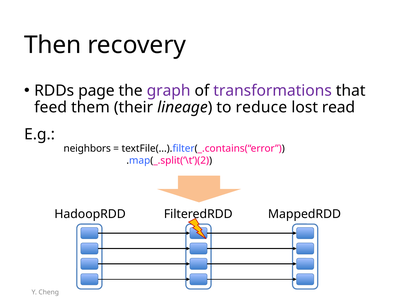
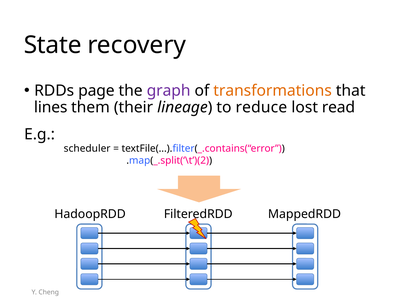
Then: Then -> State (53, 45)
transformations colour: purple -> orange (273, 91)
feed: feed -> lines (51, 108)
neighbors: neighbors -> scheduler (87, 149)
